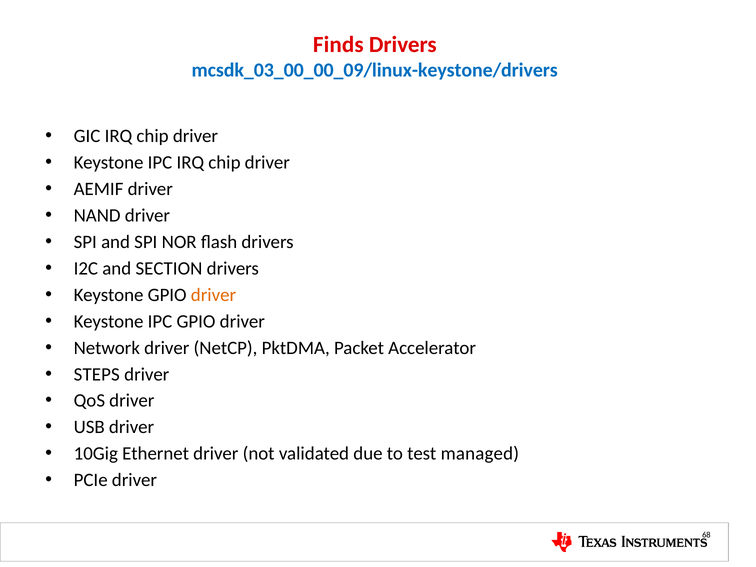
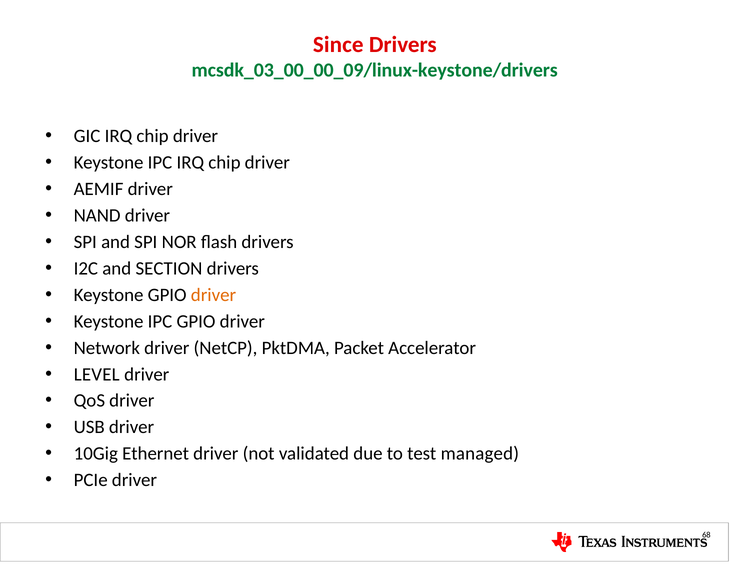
Finds: Finds -> Since (338, 44)
mcsdk_03_00_00_09/linux-keystone/drivers colour: blue -> green (375, 70)
STEPS: STEPS -> LEVEL (97, 374)
